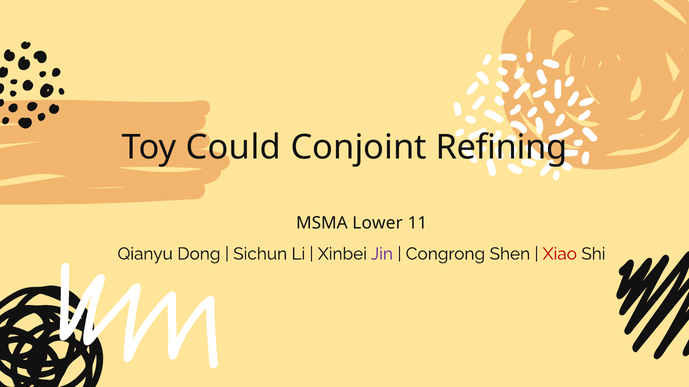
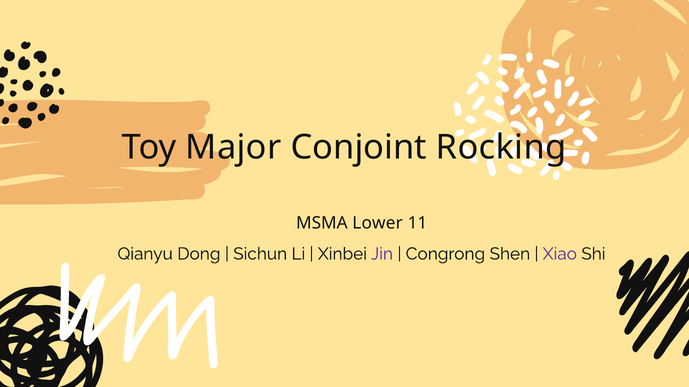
Could: Could -> Major (233, 147)
Refining: Refining -> Rocking (501, 147)
Xiao colour: red -> purple (560, 254)
